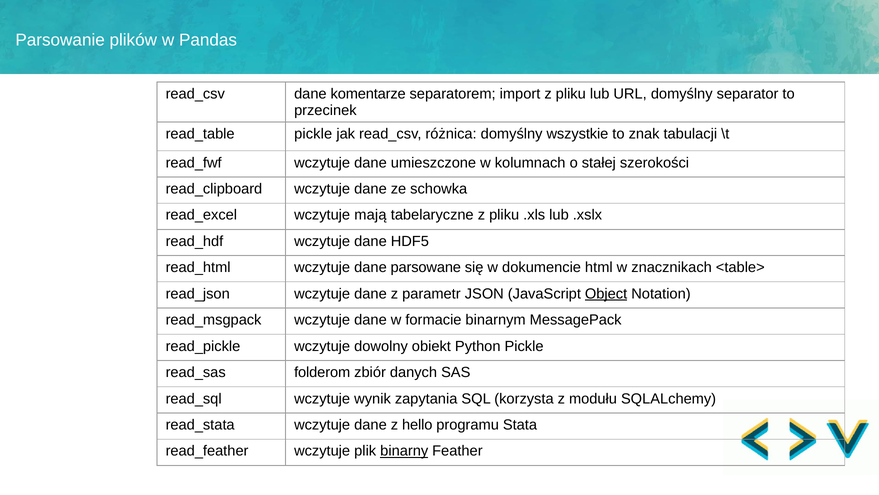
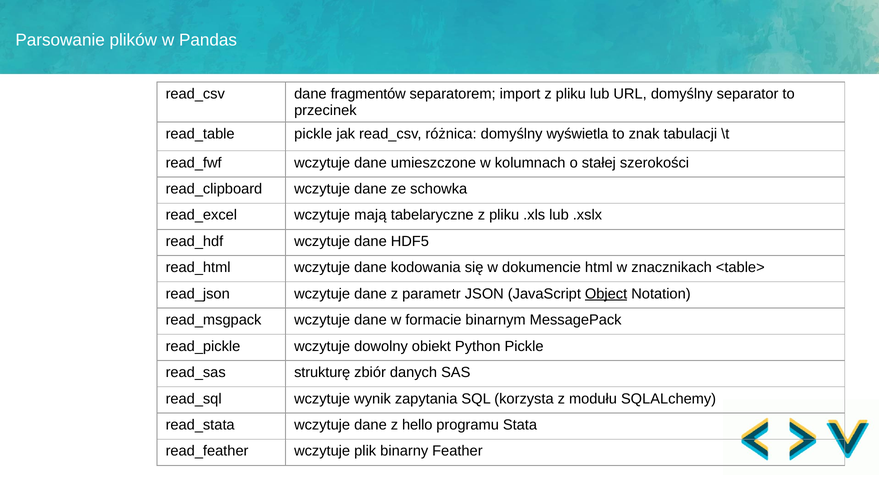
komentarze: komentarze -> fragmentów (368, 94)
wszystkie: wszystkie -> wyświetla (577, 134)
parsowane: parsowane -> kodowania (426, 267)
folderom: folderom -> strukturę (322, 372)
binarny underline: present -> none (404, 451)
